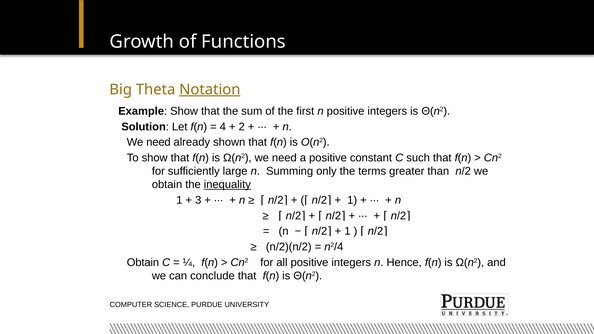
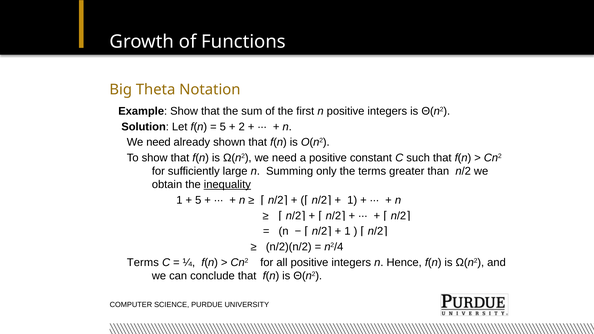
Notation underline: present -> none (210, 89)
4: 4 -> 5 (223, 127)
3: 3 -> 5 (198, 200)
Obtain: Obtain -> Terms (143, 263)
